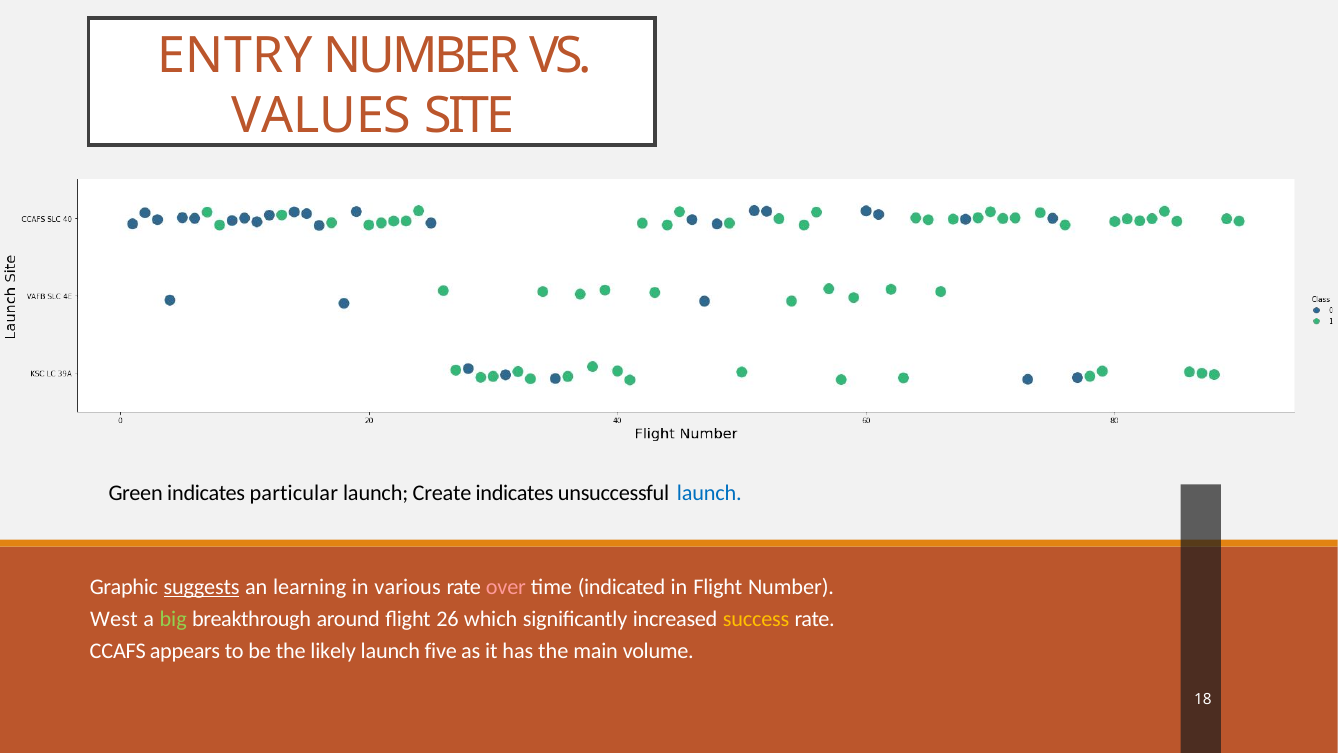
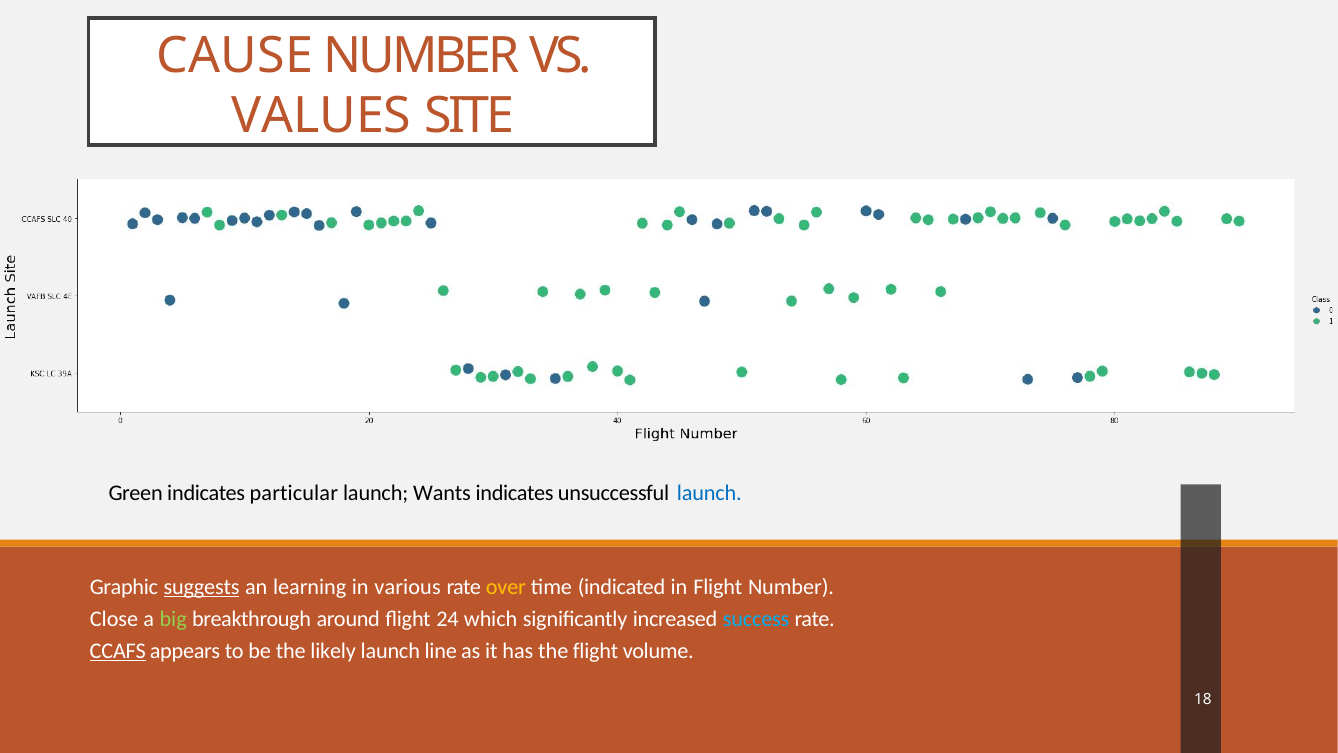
ENTRY: ENTRY -> CAUSE (235, 56)
Create: Create -> Wants (442, 493)
over colour: pink -> yellow (506, 587)
West: West -> Close (114, 619)
26: 26 -> 24 (448, 619)
success colour: yellow -> light blue (756, 619)
CCAFS underline: none -> present (118, 651)
five: five -> line (441, 651)
the main: main -> flight (596, 651)
